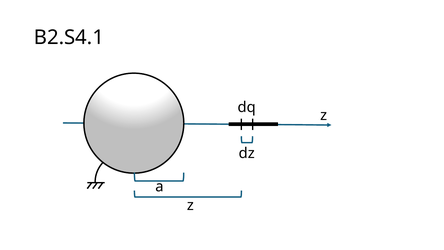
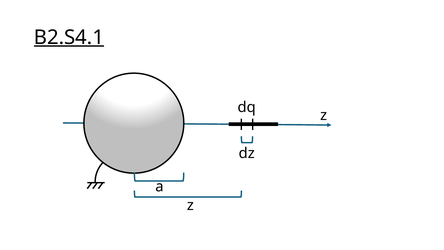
B2.S4.1 underline: none -> present (69, 37)
